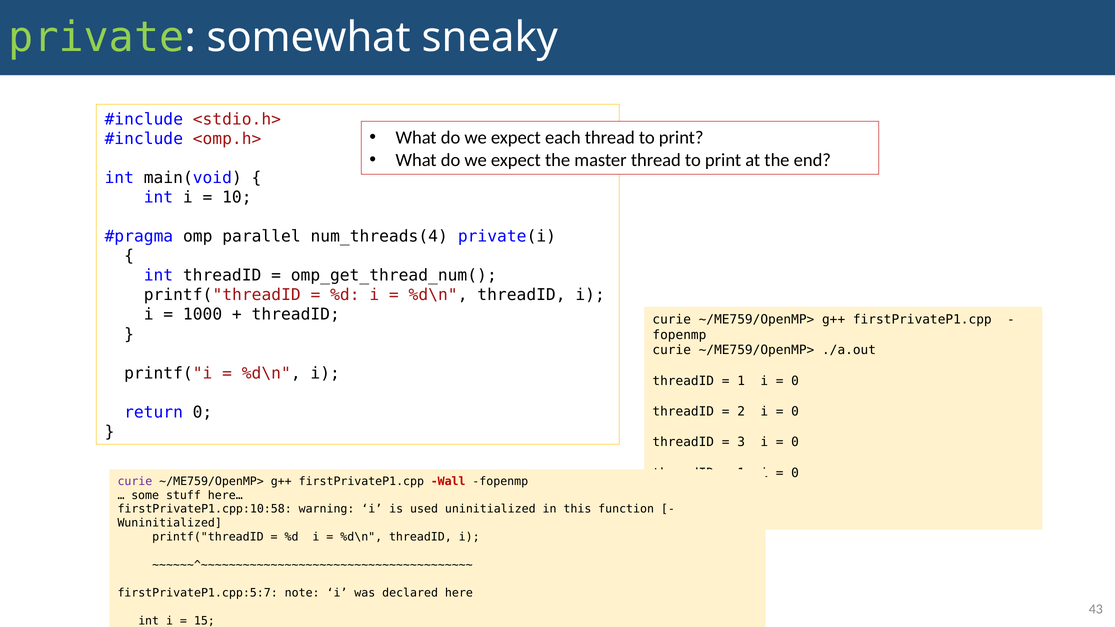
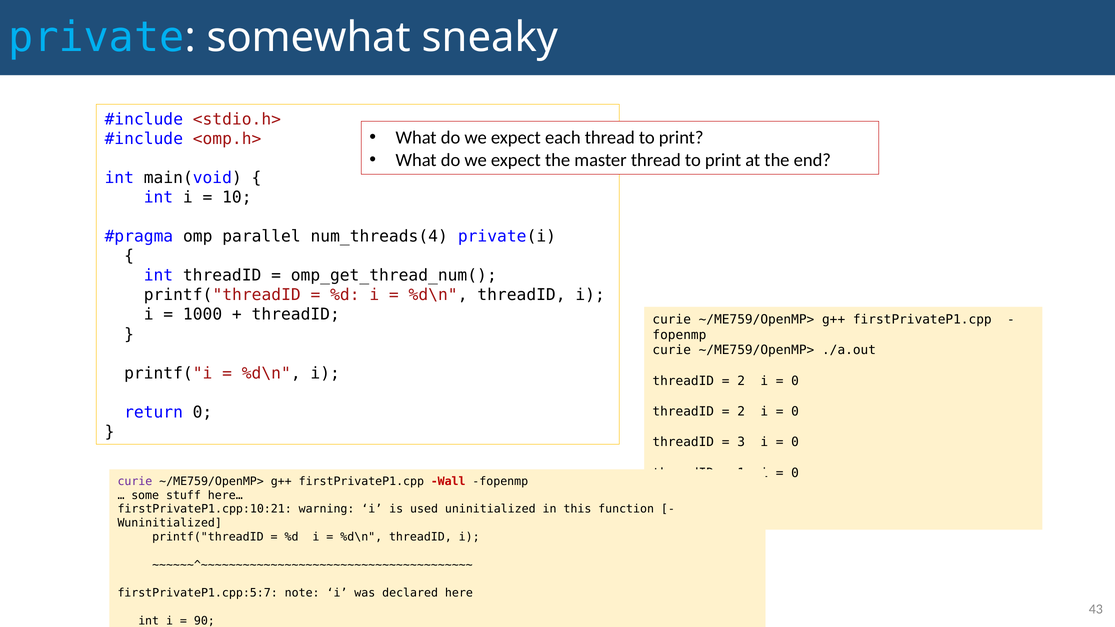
private colour: light green -> light blue (96, 37)
1: 1 -> 2 (741, 381)
firstPrivateP1.cpp:10:58: firstPrivateP1.cpp:10:58 -> firstPrivateP1.cpp:10:21 (205, 509)
15: 15 -> 90 (204, 621)
